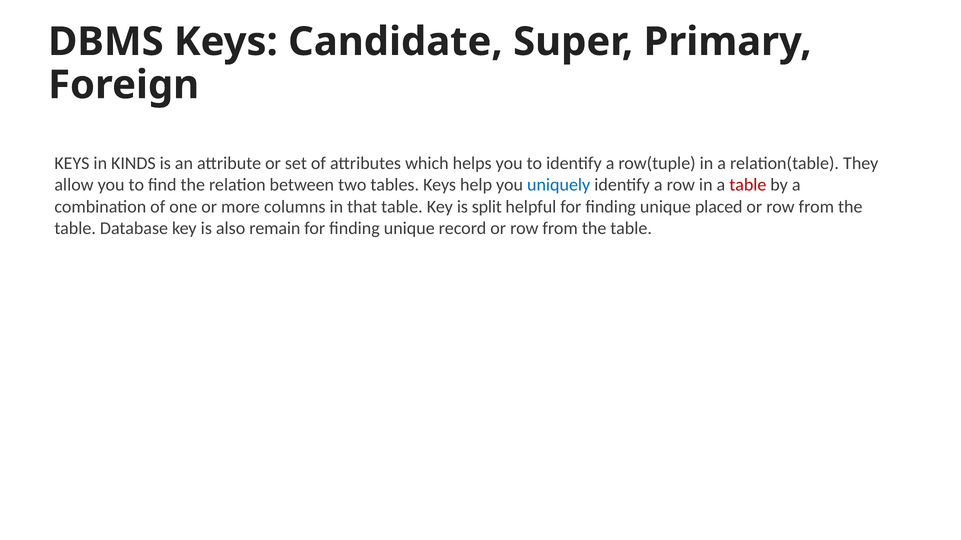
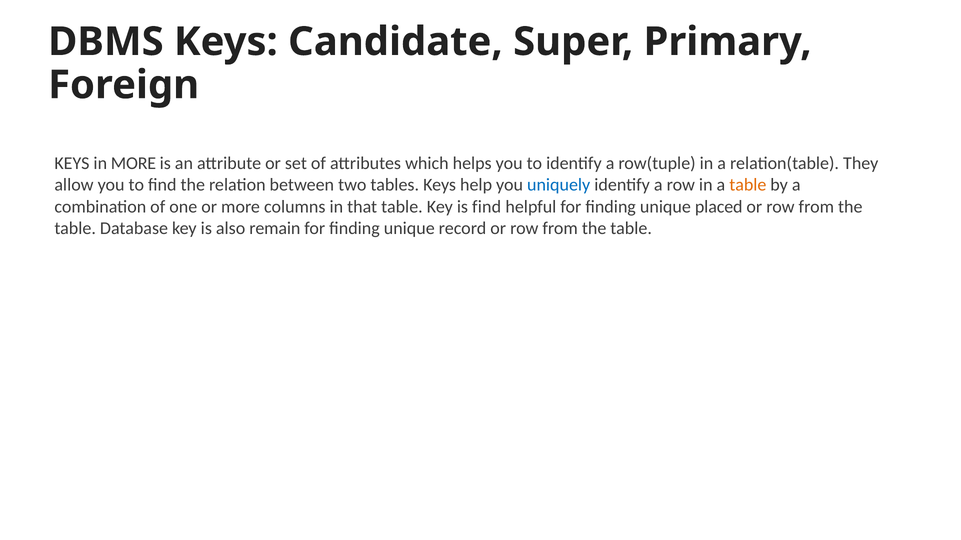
in KINDS: KINDS -> MORE (133, 164)
table colour: red -> orange (748, 185)
is split: split -> find (487, 207)
